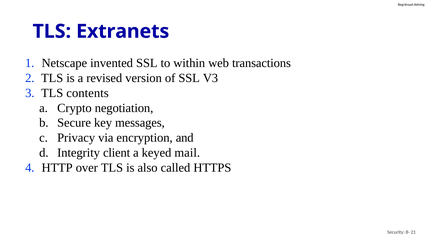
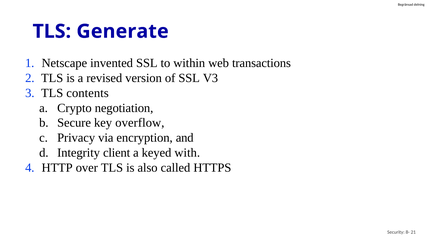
Extranets: Extranets -> Generate (123, 31)
messages: messages -> overflow (140, 123)
mail: mail -> with (187, 153)
